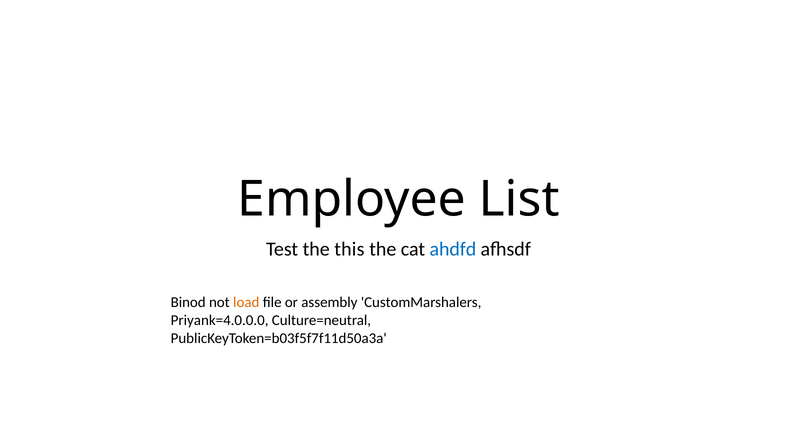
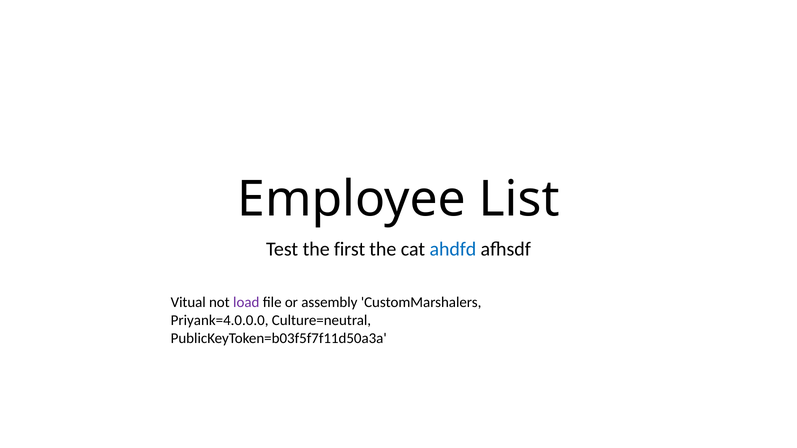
this: this -> first (350, 249)
Binod: Binod -> Vitual (188, 303)
load colour: orange -> purple (246, 303)
